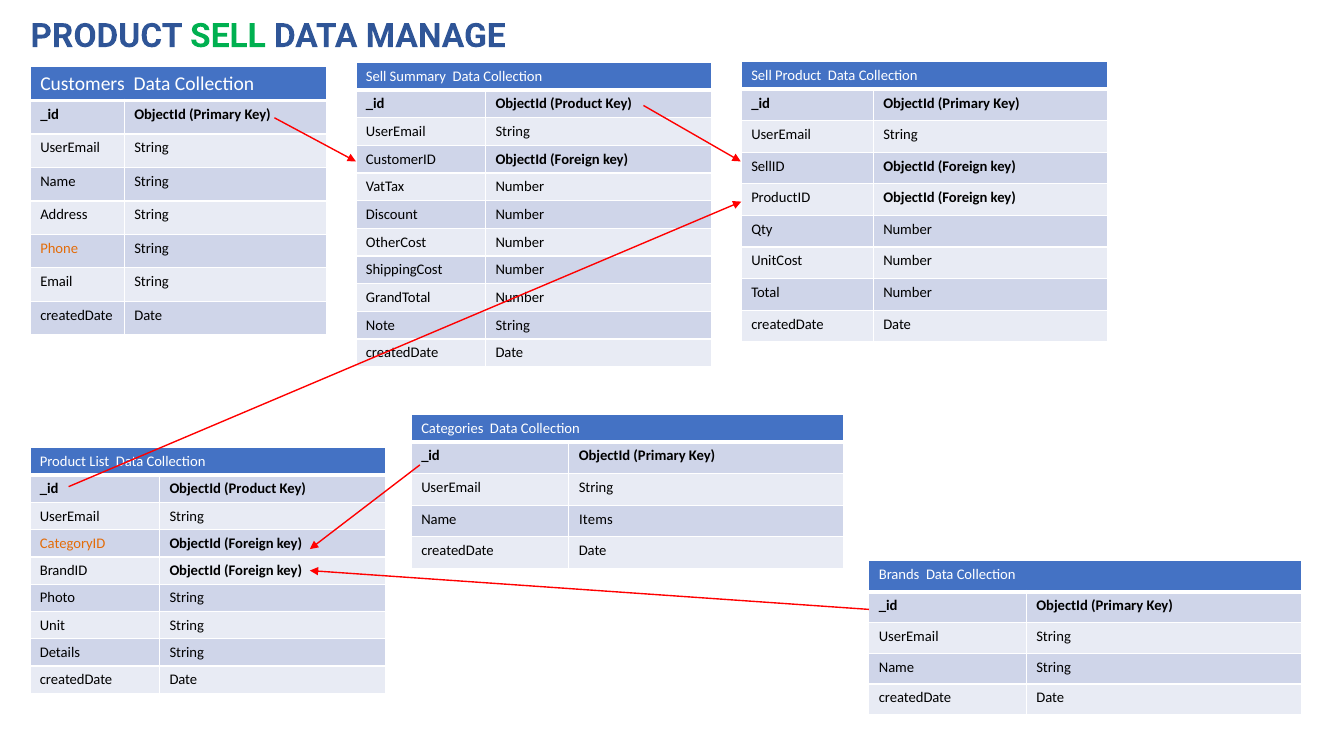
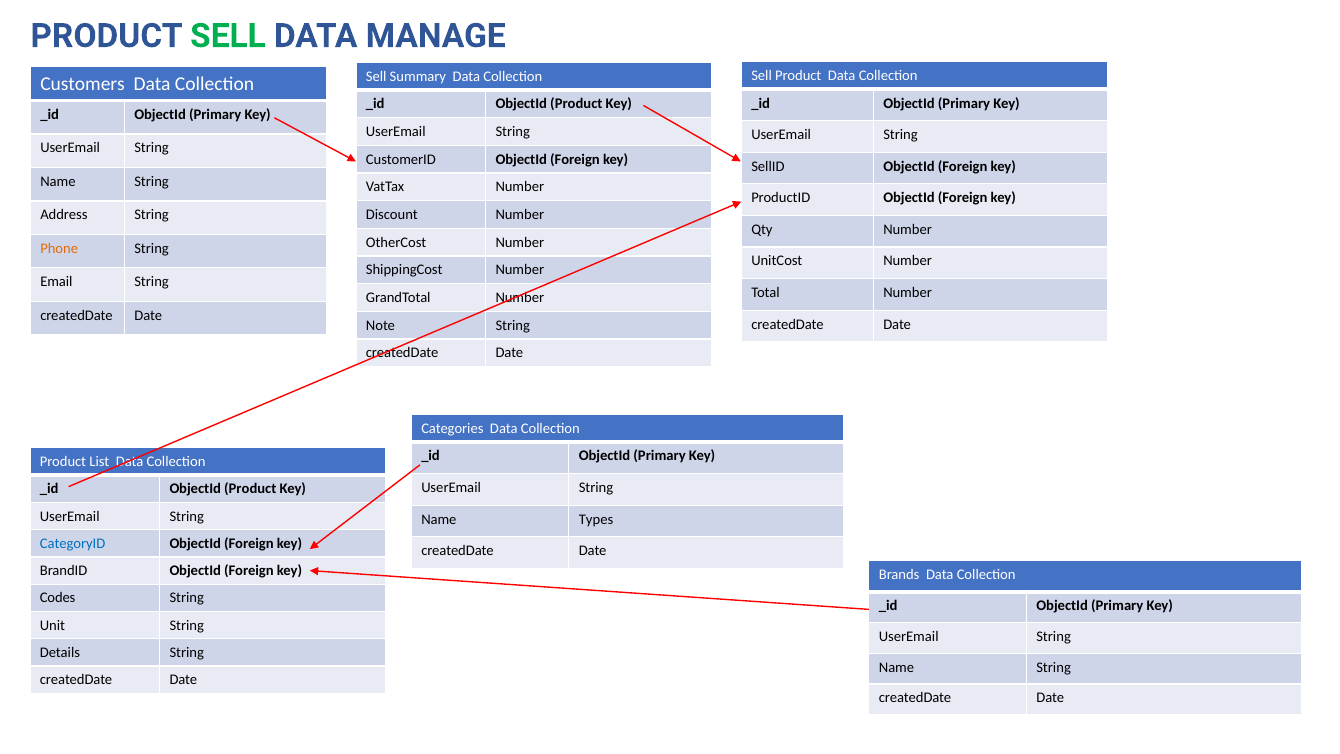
Items: Items -> Types (596, 519)
CategoryID colour: orange -> blue (73, 543)
Photo: Photo -> Codes (58, 598)
